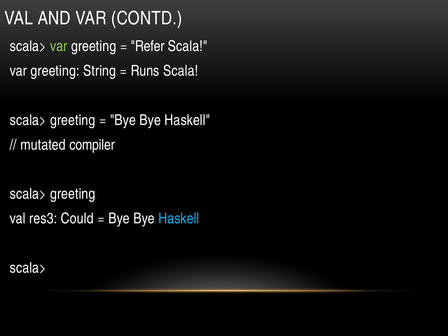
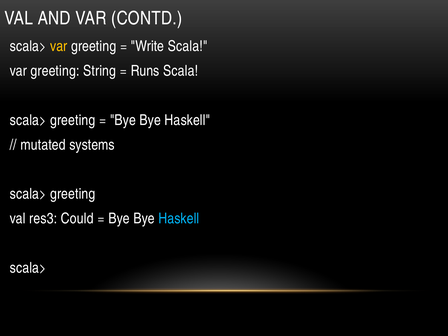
var colour: light green -> yellow (59, 46)
Refer: Refer -> Write (148, 46)
compiler: compiler -> systems (92, 145)
